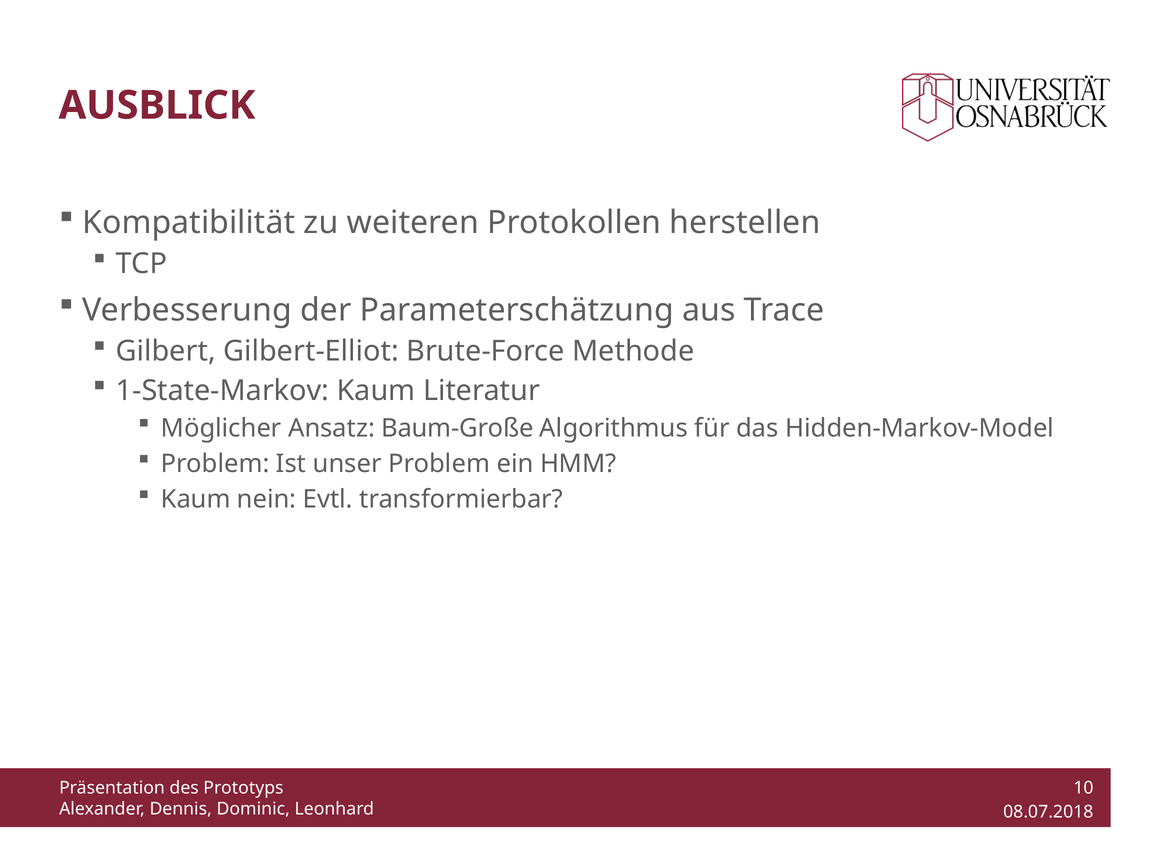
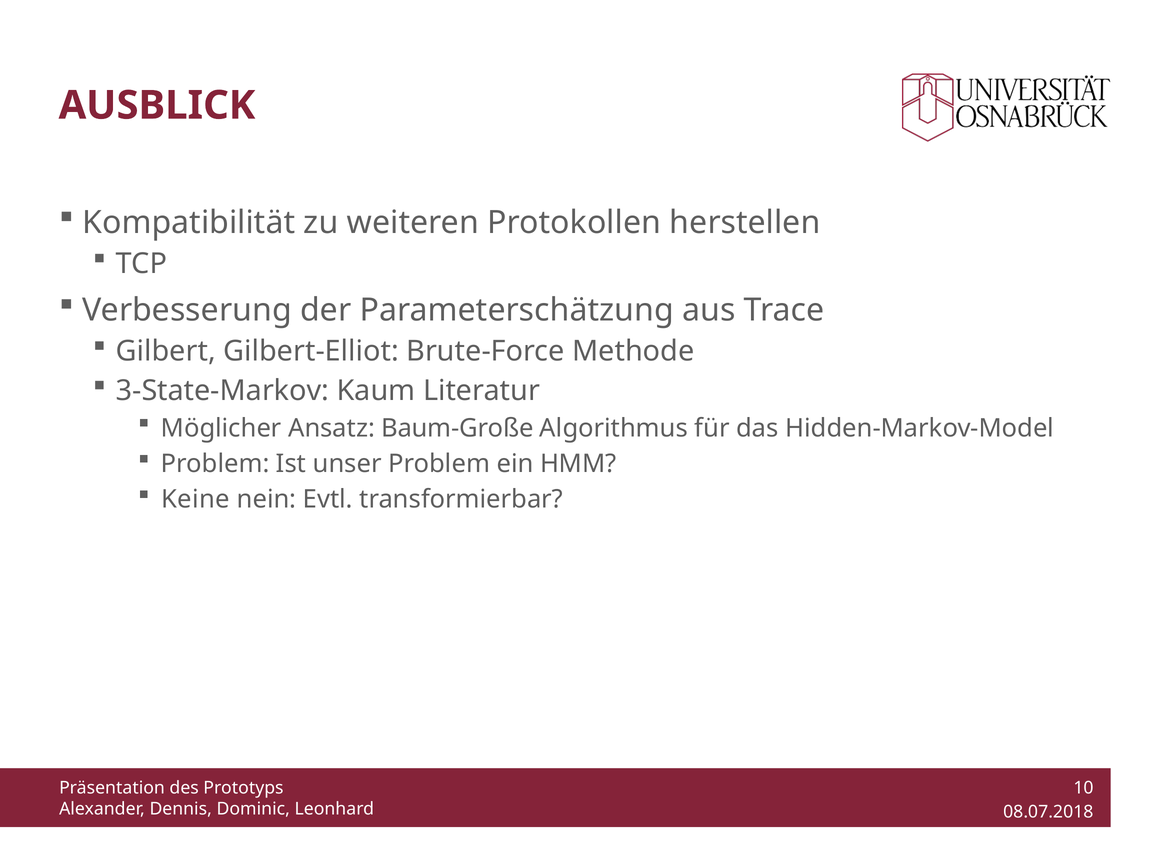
1-State-Markov: 1-State-Markov -> 3-State-Markov (222, 391)
Kaum: Kaum -> Keine (196, 500)
